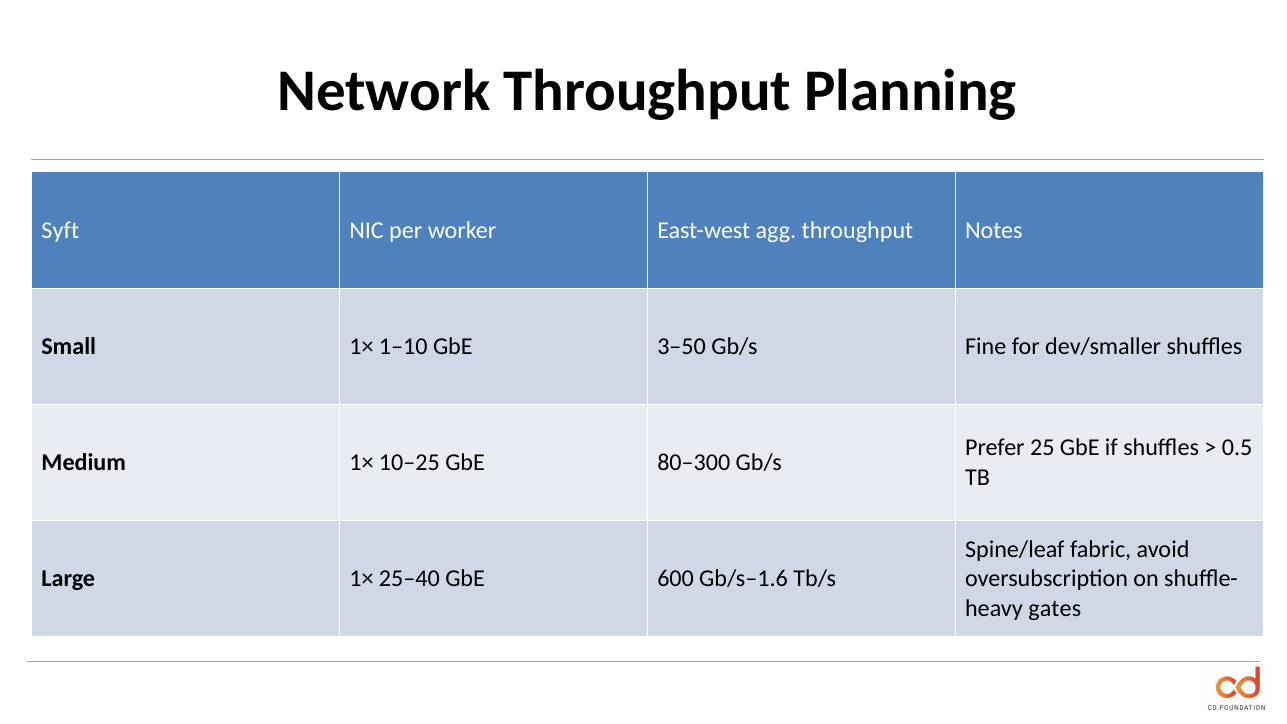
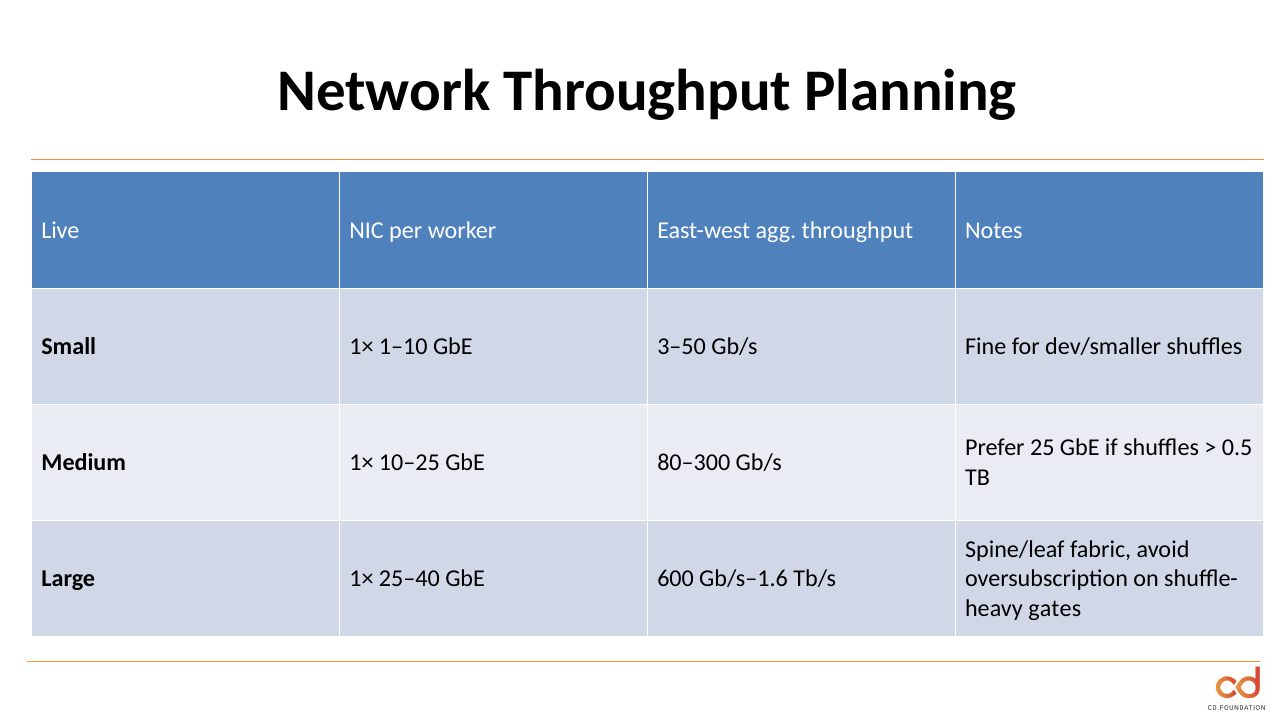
Syft: Syft -> Live (60, 230)
